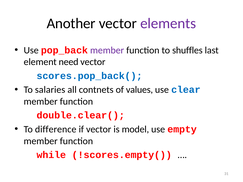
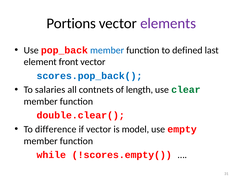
Another: Another -> Portions (71, 24)
member colour: purple -> blue (107, 50)
shuffles: shuffles -> defined (187, 50)
need: need -> front (69, 62)
values: values -> length (139, 90)
clear colour: blue -> green (186, 90)
